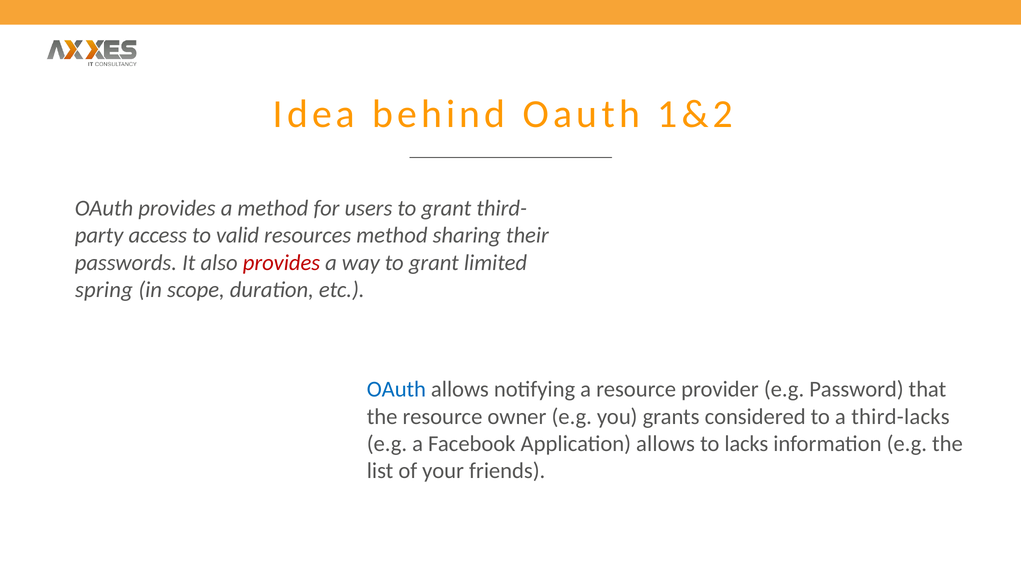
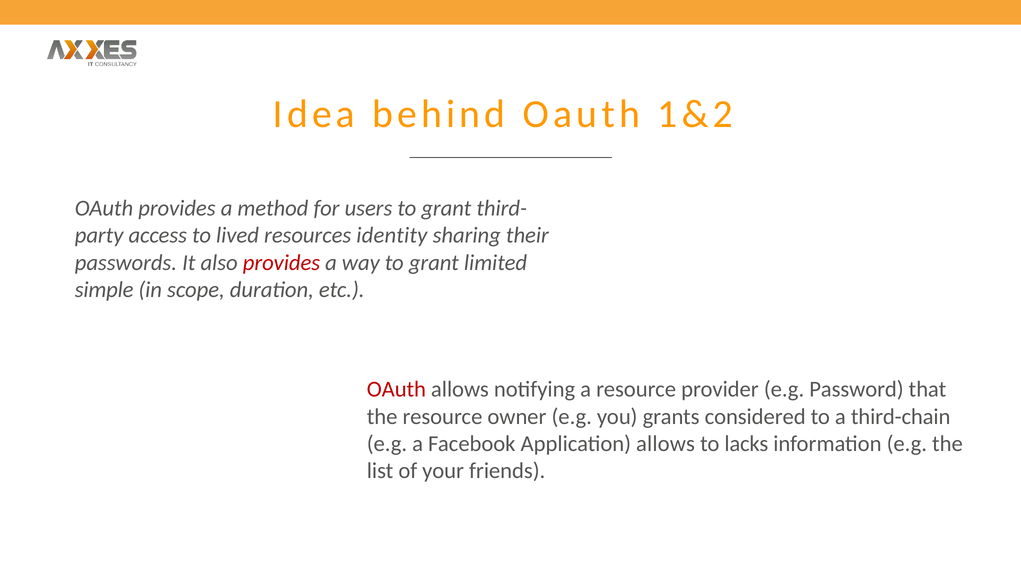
valid: valid -> lived (237, 235)
resources method: method -> identity (392, 235)
spring: spring -> simple (104, 290)
OAuth colour: blue -> red (396, 389)
third-lacks: third-lacks -> third-chain (901, 416)
